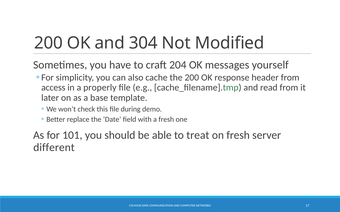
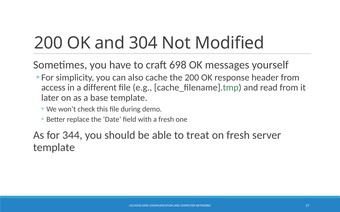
204: 204 -> 698 (178, 65)
properly: properly -> different (100, 88)
101: 101 -> 344 (72, 135)
different: different -> template (54, 148)
